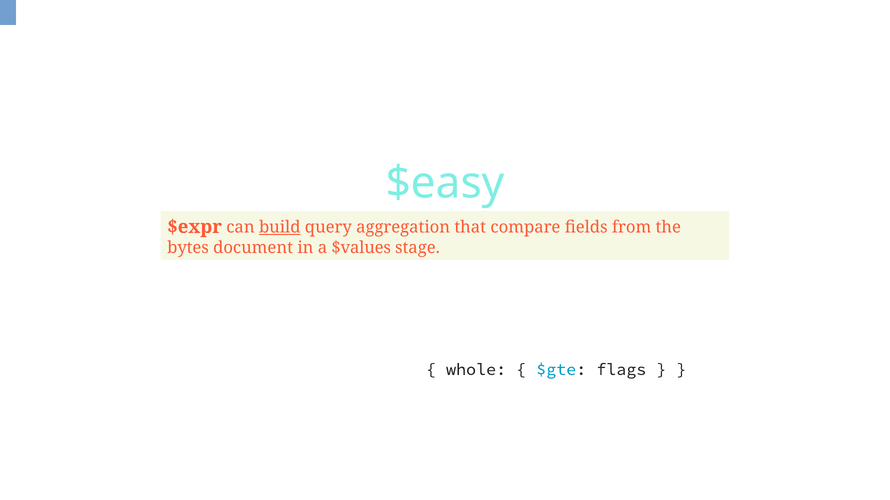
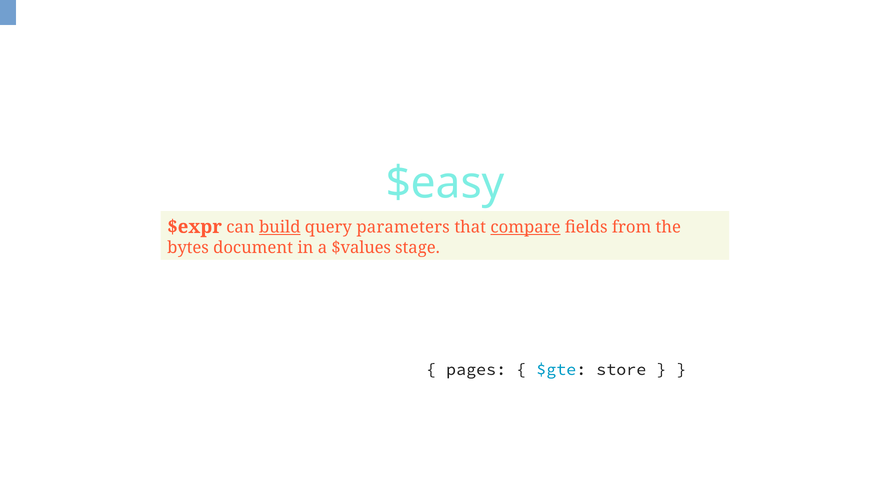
aggregation: aggregation -> parameters (403, 228)
compare underline: none -> present (525, 228)
whole: whole -> pages (476, 370)
flags: flags -> store (621, 370)
